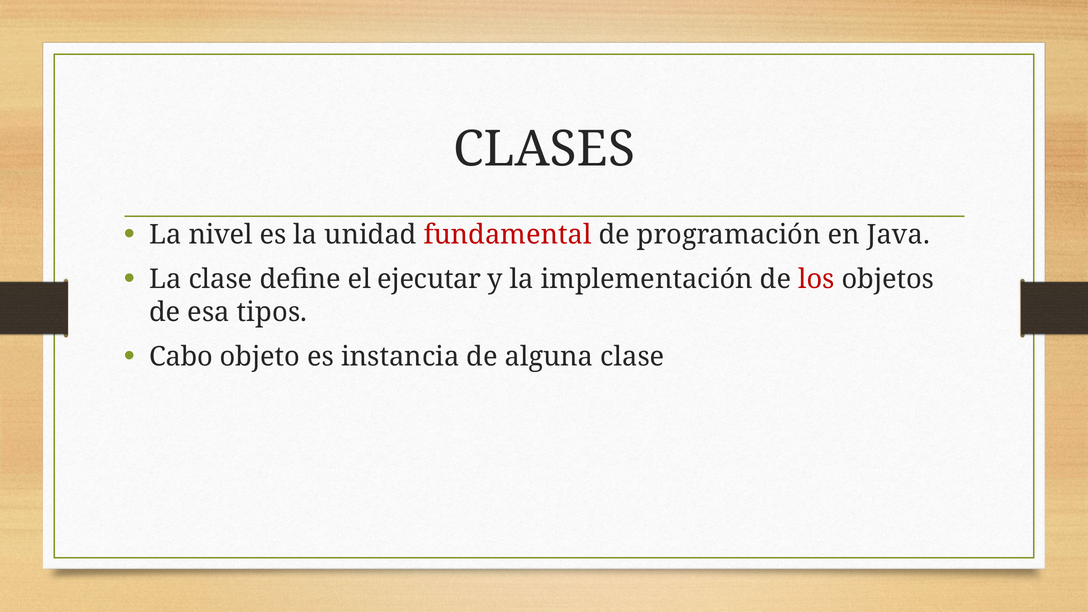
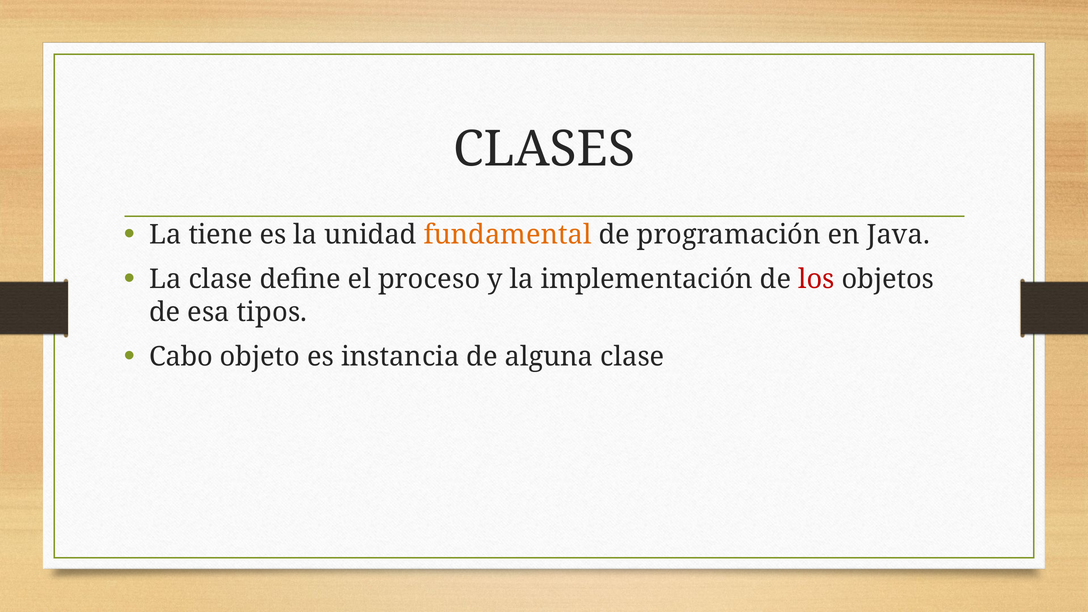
nivel: nivel -> tiene (221, 235)
fundamental colour: red -> orange (508, 235)
ejecutar: ejecutar -> proceso (429, 279)
